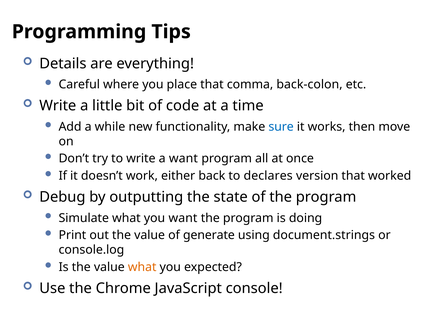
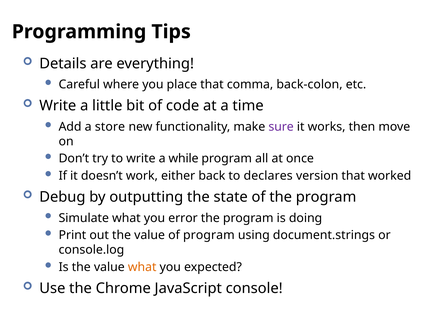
while: while -> store (110, 127)
sure colour: blue -> purple (281, 127)
a want: want -> while (184, 158)
you want: want -> error (183, 218)
of generate: generate -> program (209, 235)
